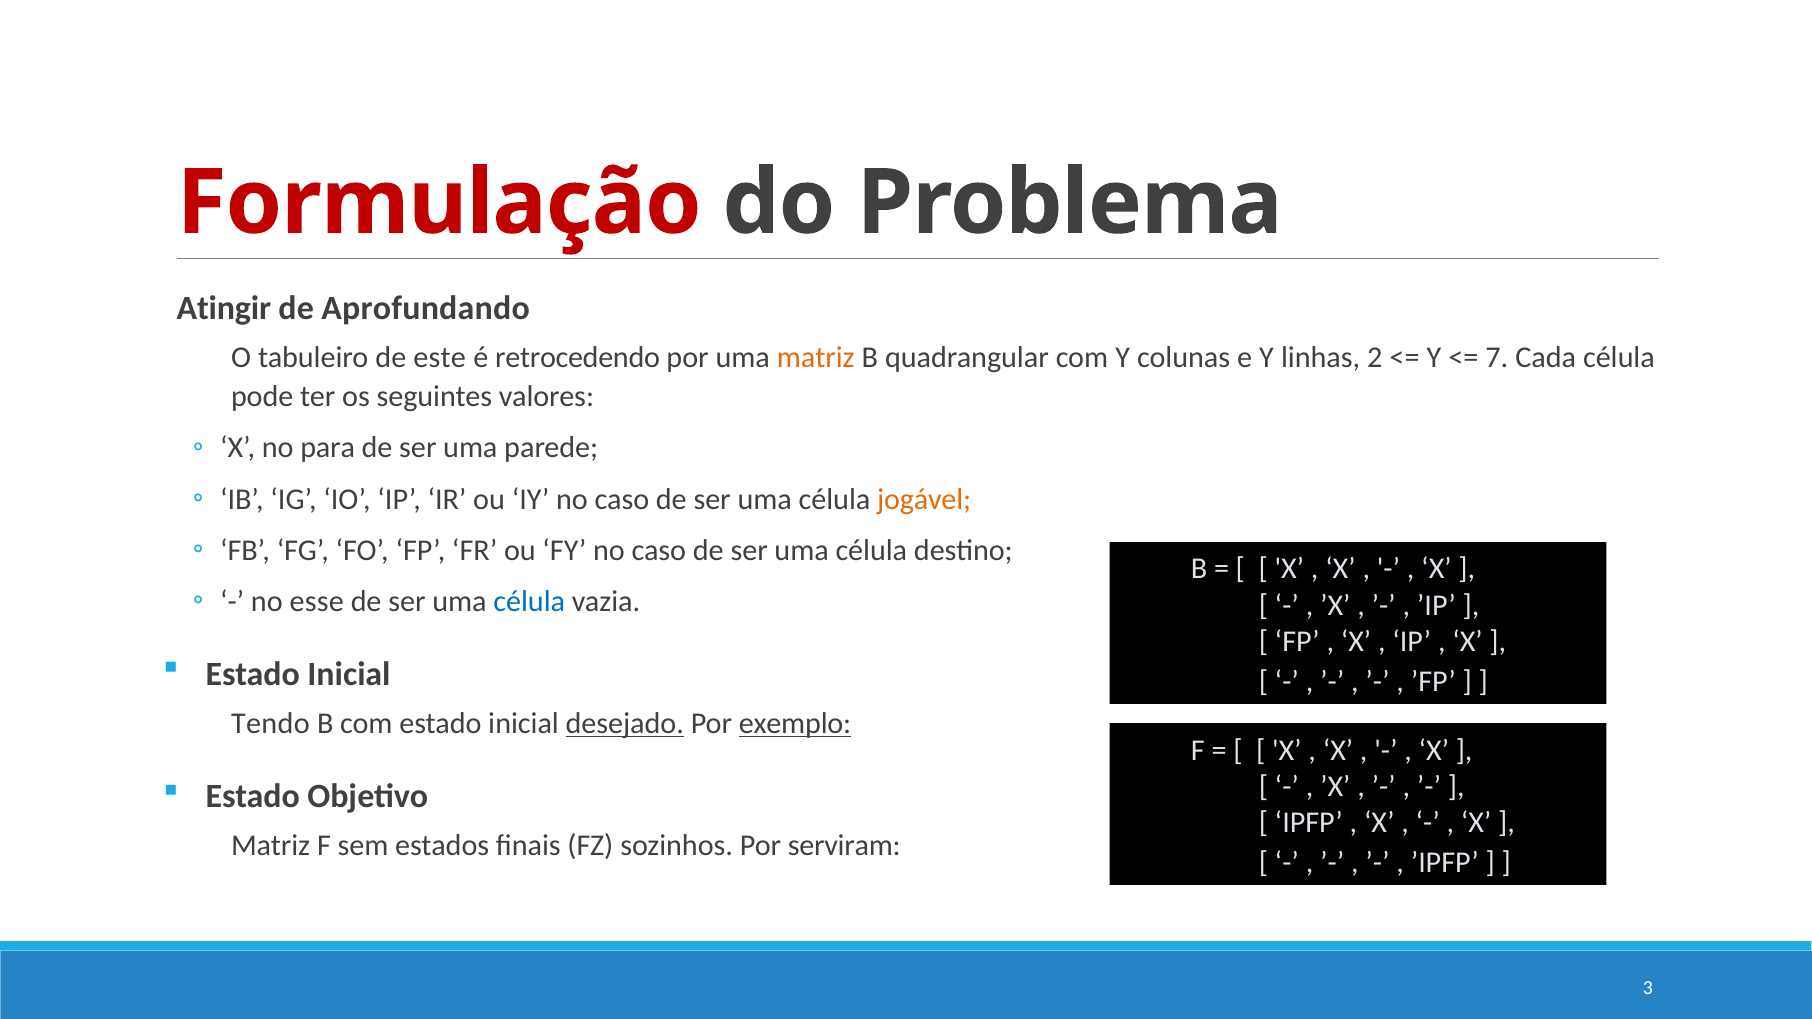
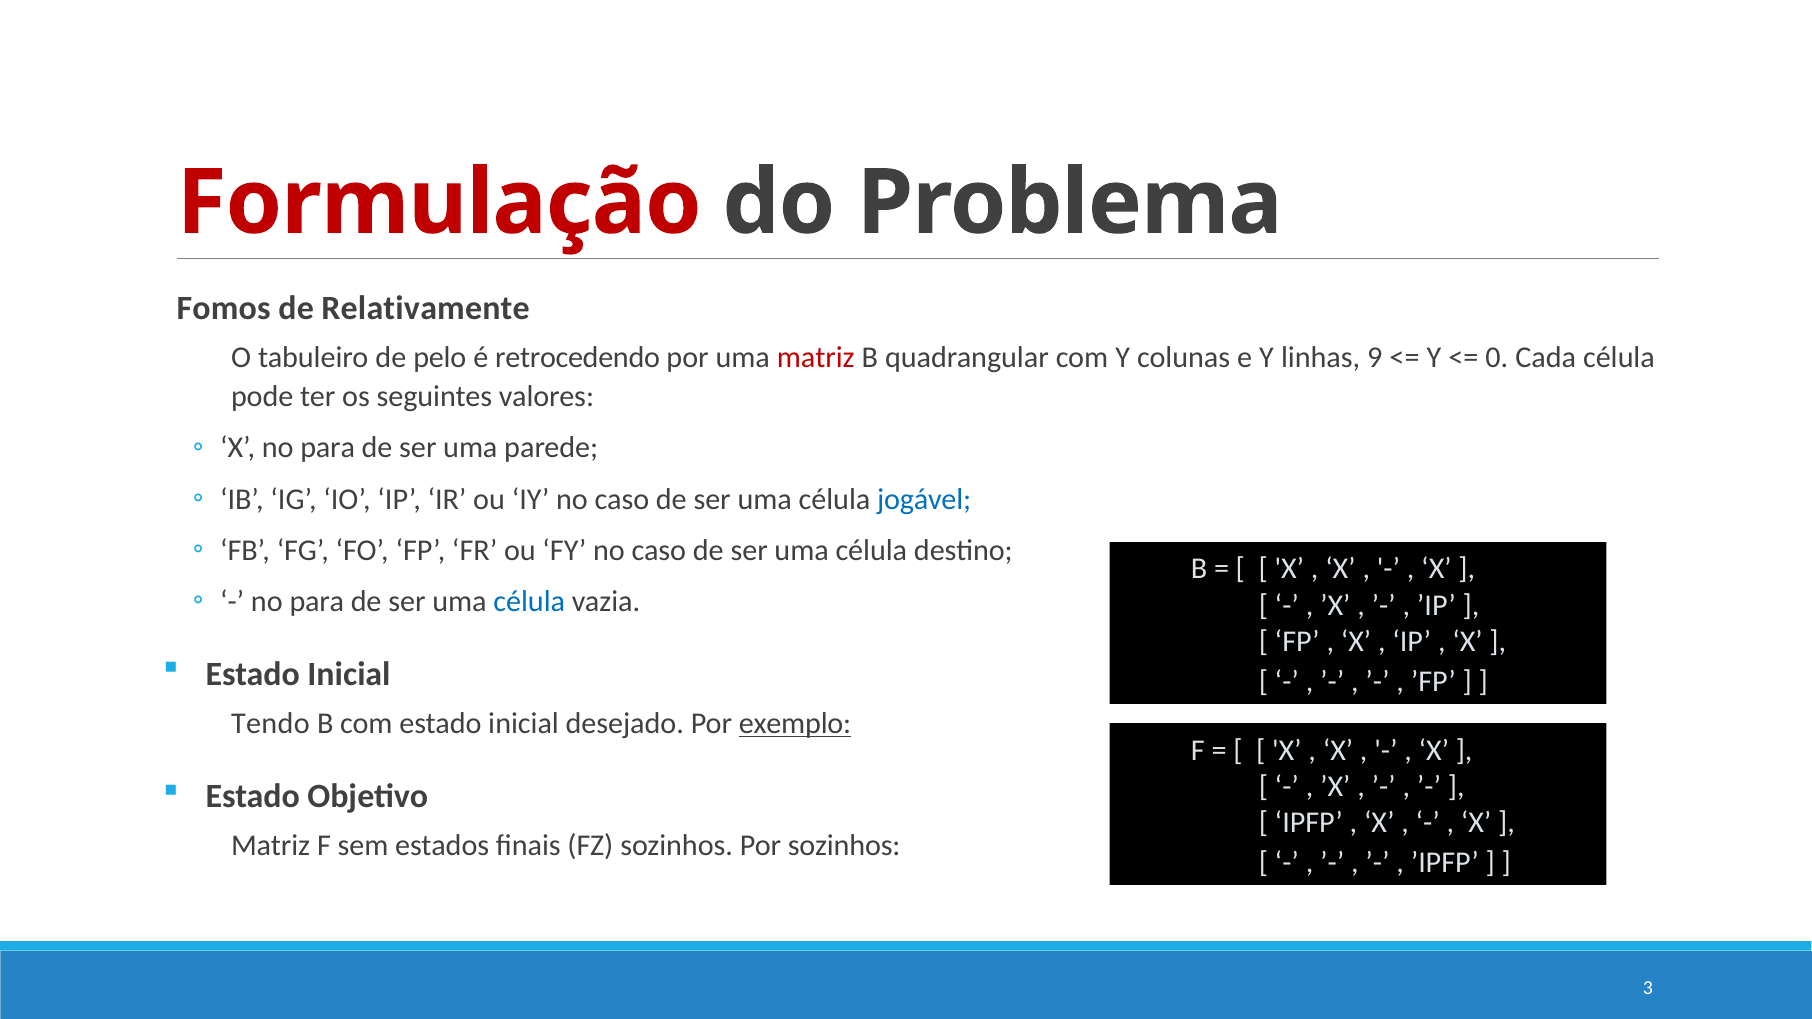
Atingir: Atingir -> Fomos (224, 308)
Aprofundando: Aprofundando -> Relativamente (426, 308)
este: este -> pelo (440, 357)
matriz colour: orange -> red (816, 357)
2: 2 -> 9 (1375, 357)
7: 7 -> 0 (1497, 357)
jogável colour: orange -> blue (924, 499)
esse: esse -> para (317, 601)
desejado underline: present -> none (625, 724)
Por serviram: serviram -> sozinhos (844, 846)
